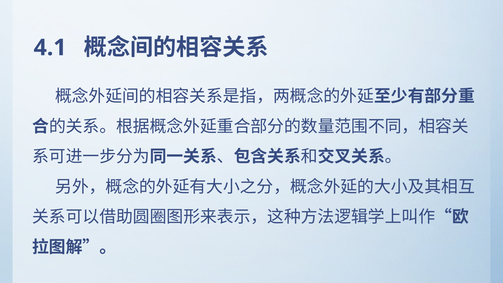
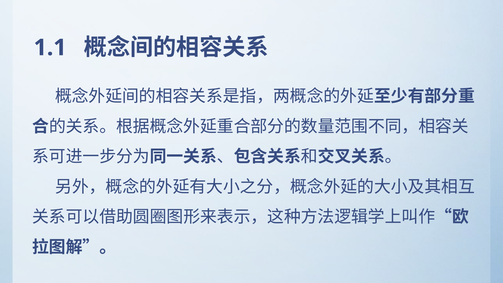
4.1: 4.1 -> 1.1 (50, 48)
